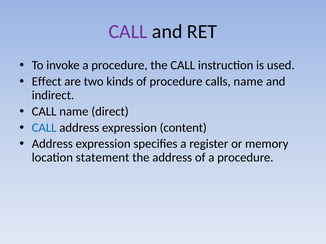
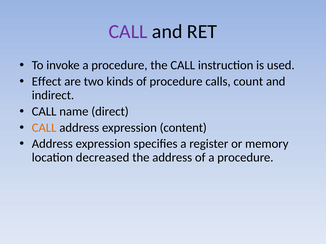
calls name: name -> count (248, 82)
CALL colour: blue -> orange (44, 128)
statement: statement -> decreased (103, 158)
